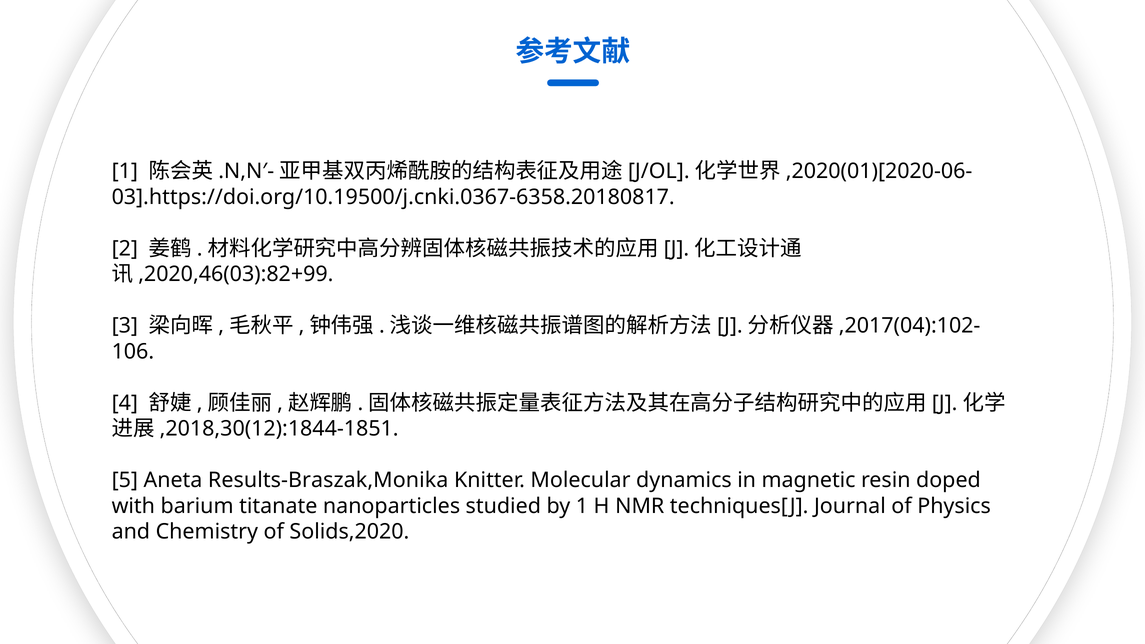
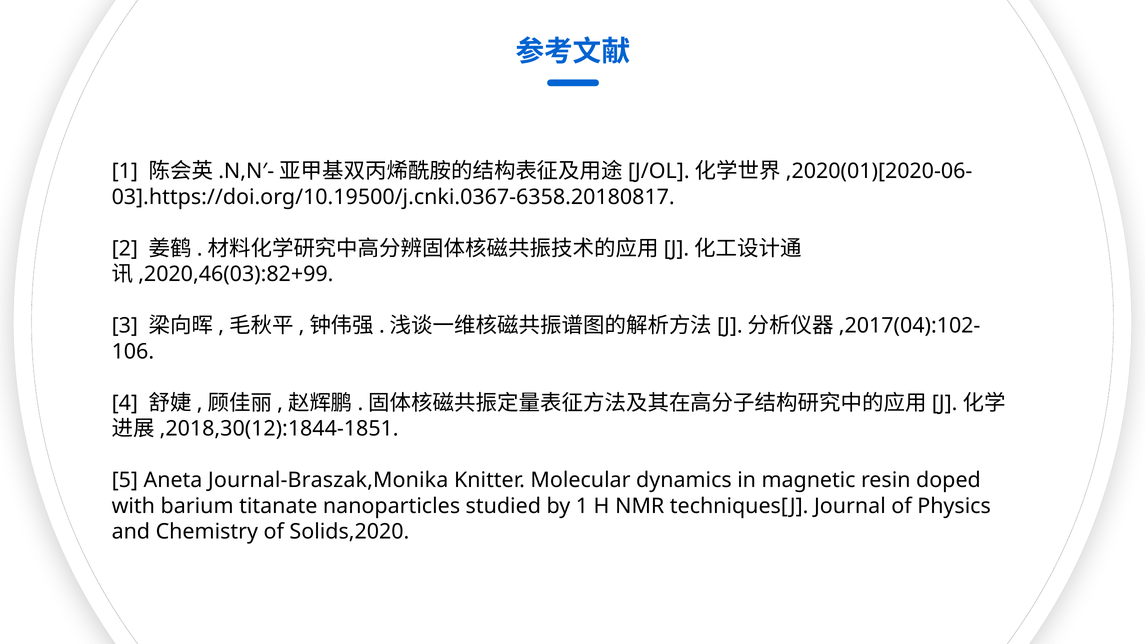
Results-Braszak,Monika: Results-Braszak,Monika -> Journal-Braszak,Monika (328, 480)
